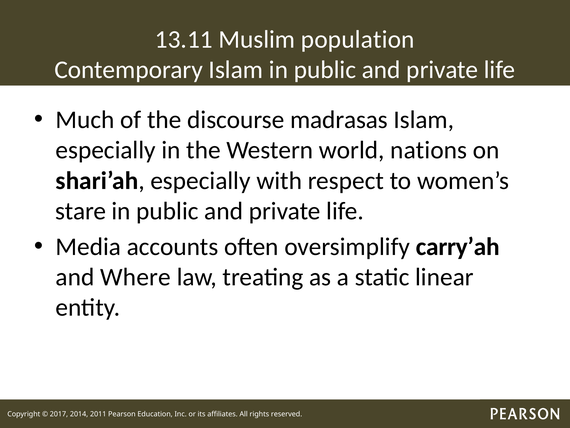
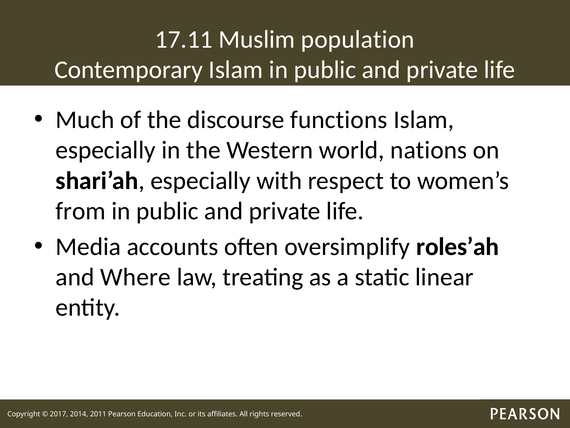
13.11: 13.11 -> 17.11 (184, 39)
madrasas: madrasas -> functions (339, 120)
stare: stare -> from (81, 211)
carry’ah: carry’ah -> roles’ah (458, 246)
